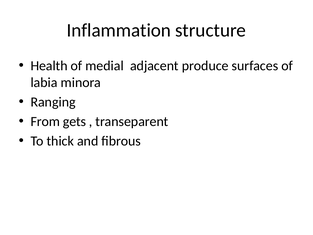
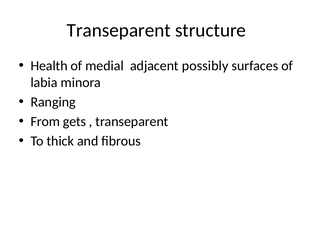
Inflammation: Inflammation -> Transeparent (119, 30)
produce: produce -> possibly (205, 66)
